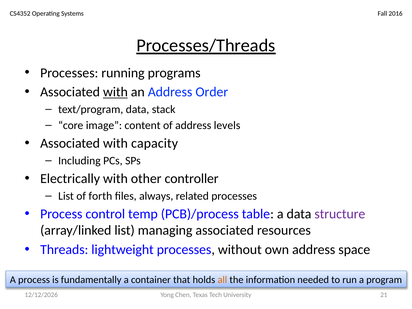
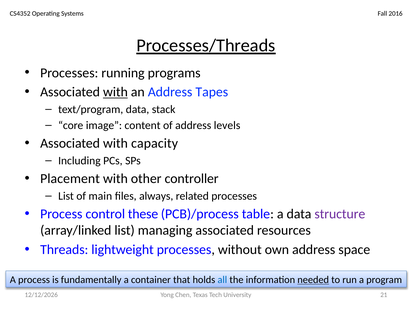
Order: Order -> Tapes (212, 92)
Electrically: Electrically -> Placement (70, 179)
forth: forth -> main (100, 196)
temp: temp -> these (143, 214)
all colour: orange -> blue (222, 280)
needed underline: none -> present (313, 280)
